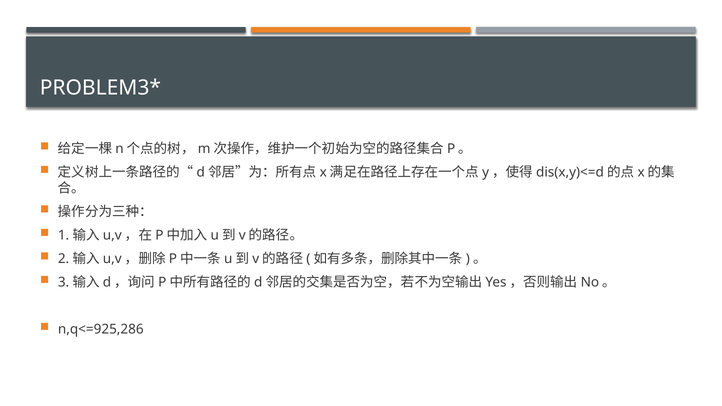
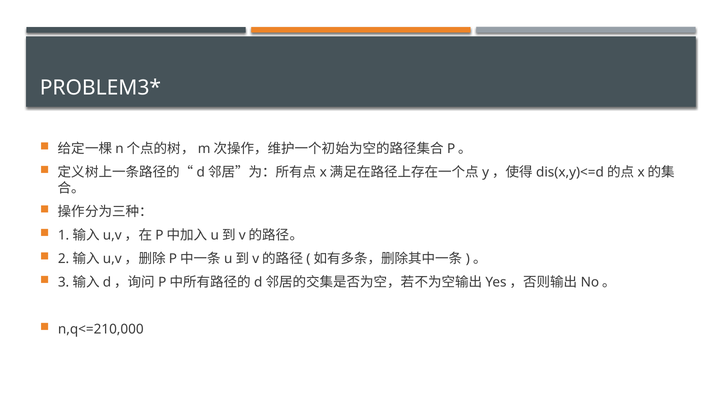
n,q<=925,286: n,q<=925,286 -> n,q<=210,000 (101, 329)
